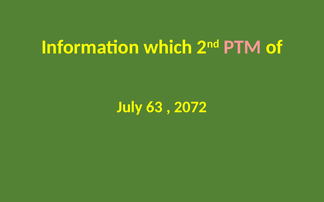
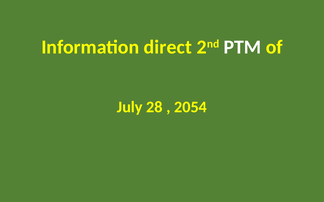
which: which -> direct (168, 47)
PTM colour: pink -> white (242, 47)
63: 63 -> 28 (154, 107)
2072: 2072 -> 2054 (190, 107)
